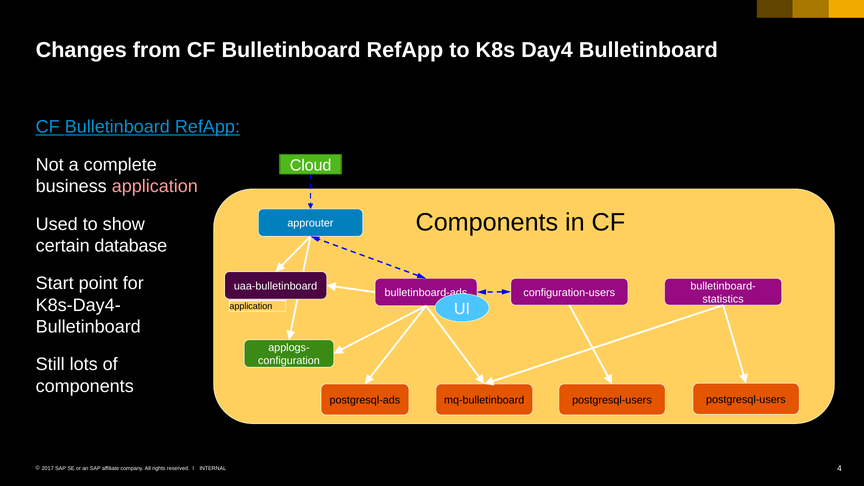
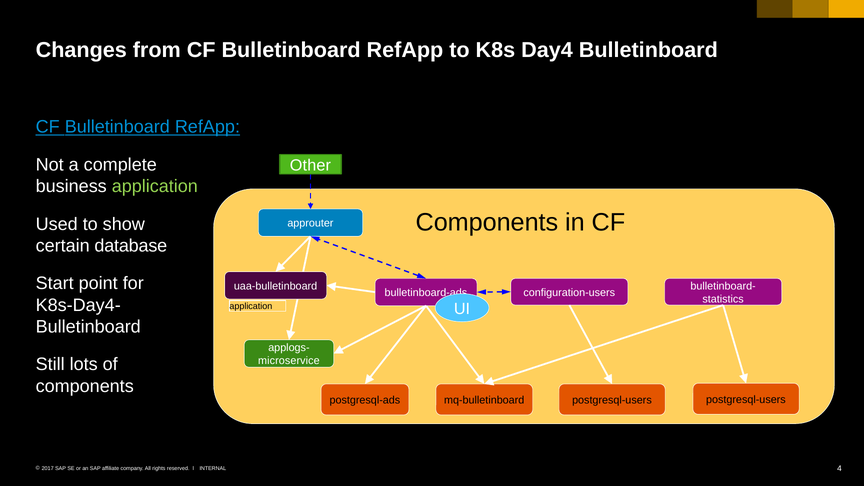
Cloud: Cloud -> Other (310, 165)
application colour: pink -> light green (155, 186)
configuration: configuration -> microservice (289, 361)
